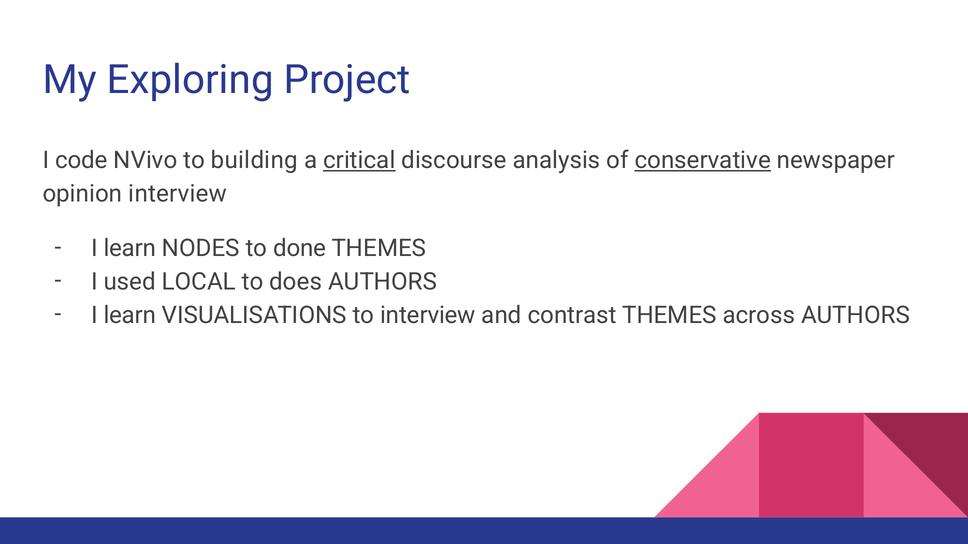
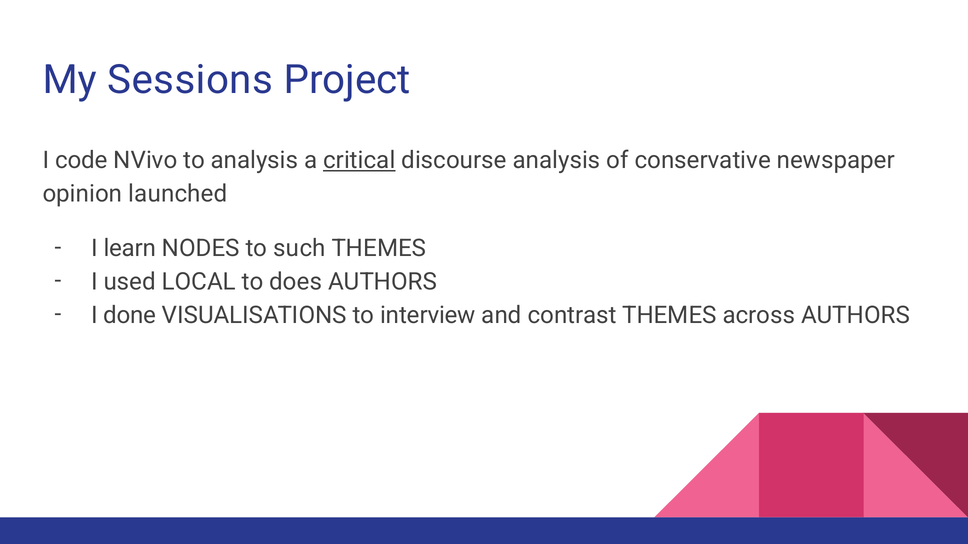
Exploring: Exploring -> Sessions (190, 80)
to building: building -> analysis (254, 160)
conservative underline: present -> none (703, 160)
opinion interview: interview -> launched (178, 194)
done: done -> such (299, 249)
learn: learn -> done (130, 315)
